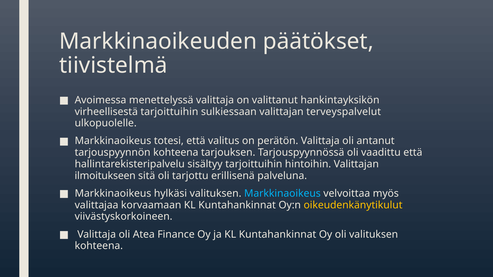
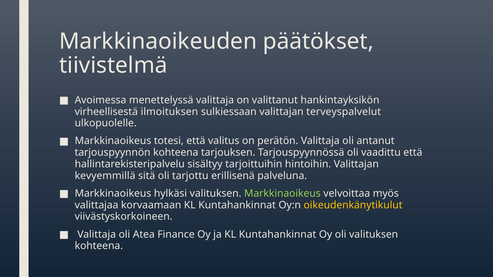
virheellisestä tarjoittuihin: tarjoittuihin -> ilmoituksen (169, 112)
ilmoitukseen: ilmoitukseen -> kevyemmillä (105, 176)
Markkinaoikeus colour: light blue -> light green (282, 194)
